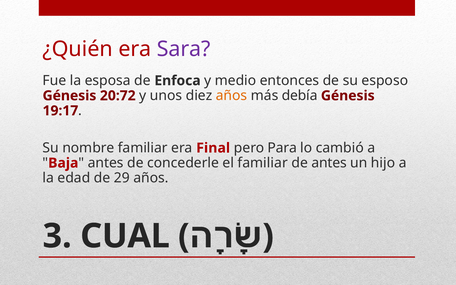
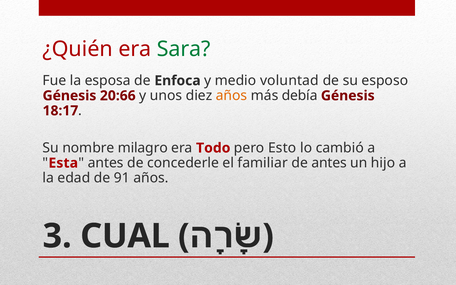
Sara colour: purple -> green (184, 49)
entonces: entonces -> voluntad (289, 81)
20:72: 20:72 -> 20:66 (118, 96)
19:17: 19:17 -> 18:17 (60, 111)
nombre familiar: familiar -> milagro (143, 148)
Final: Final -> Todo (213, 148)
Para: Para -> Esto (282, 148)
Baja: Baja -> Esta (63, 163)
29: 29 -> 91 (122, 178)
